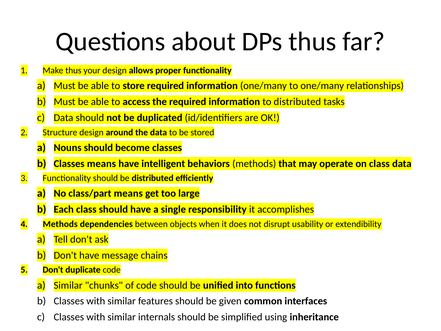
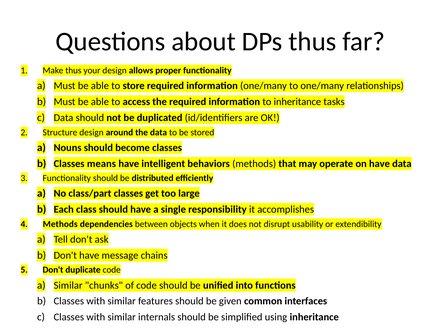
to distributed: distributed -> inheritance (297, 102)
on class: class -> have (379, 163)
class/part means: means -> classes (128, 193)
